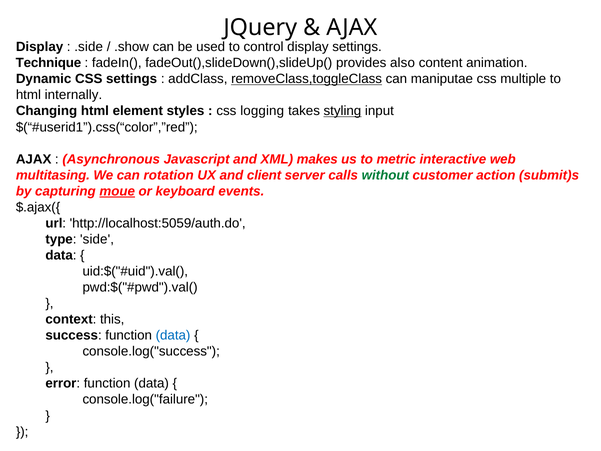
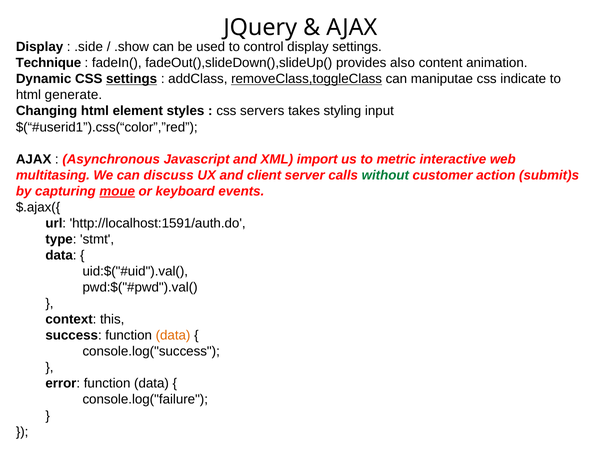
settings underline: none -> present (132, 79)
multiple: multiple -> indicate (523, 79)
internally: internally -> generate (73, 95)
logging: logging -> servers (262, 111)
styling underline: present -> none (342, 111)
makes: makes -> import (317, 159)
rotation: rotation -> discuss (169, 175)
http://localhost:5059/auth.do: http://localhost:5059/auth.do -> http://localhost:1591/auth.do (158, 223)
side: side -> stmt (97, 239)
data colour: blue -> orange (173, 335)
